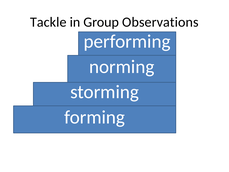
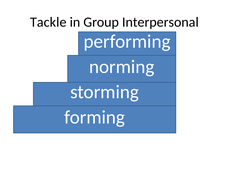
Observations: Observations -> Interpersonal (160, 22)
